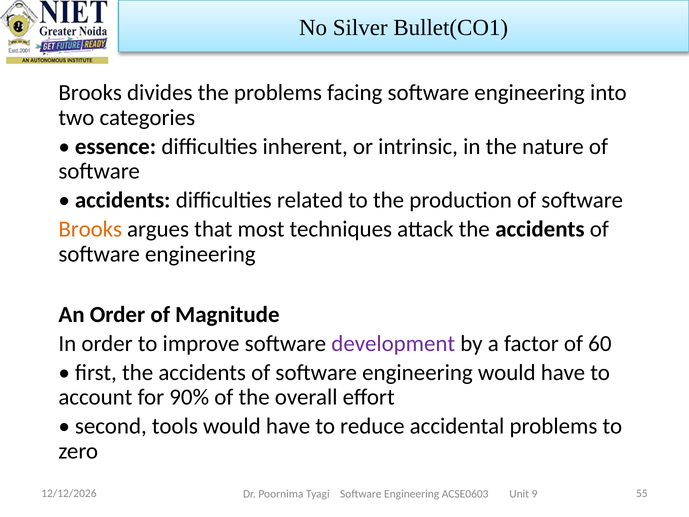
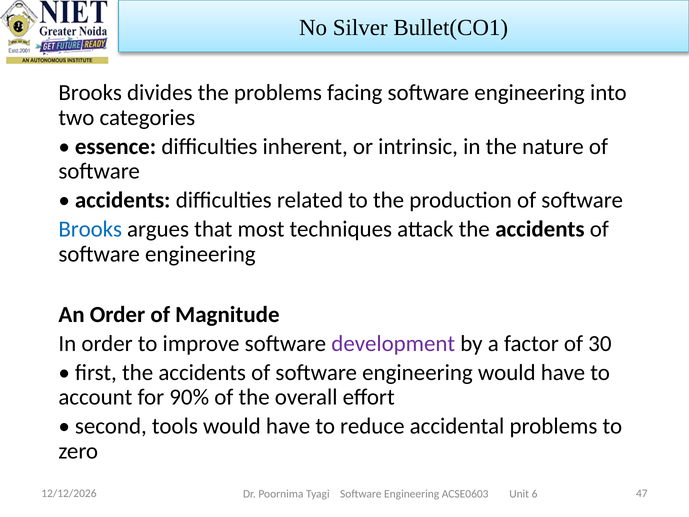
Brooks colour: orange -> blue (90, 229)
60: 60 -> 30 (600, 343)
55: 55 -> 47 (642, 493)
9: 9 -> 6 (535, 493)
